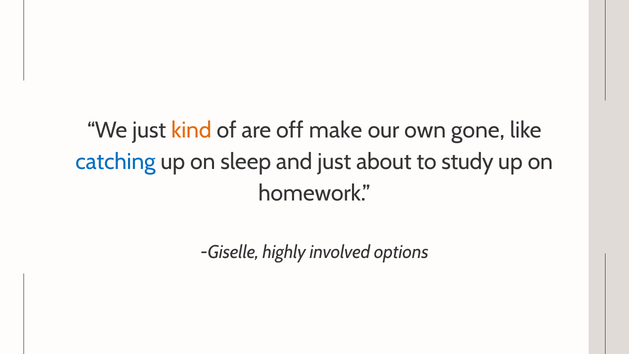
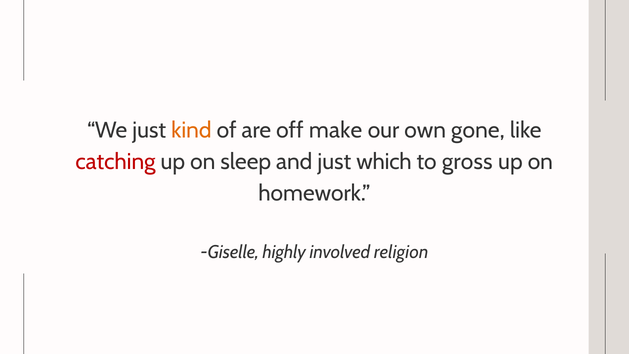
catching colour: blue -> red (115, 162)
about: about -> which (384, 162)
study: study -> gross (467, 162)
options: options -> religion (401, 252)
